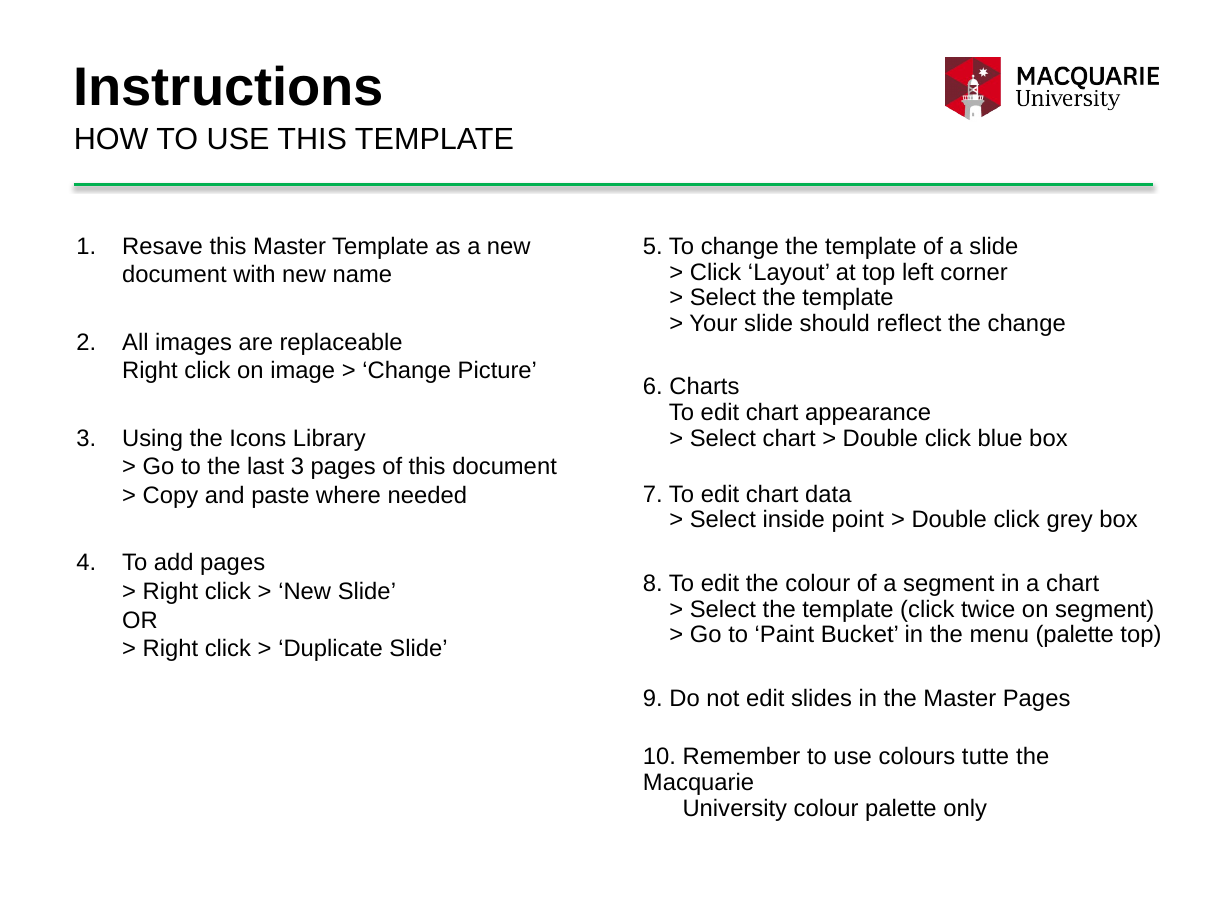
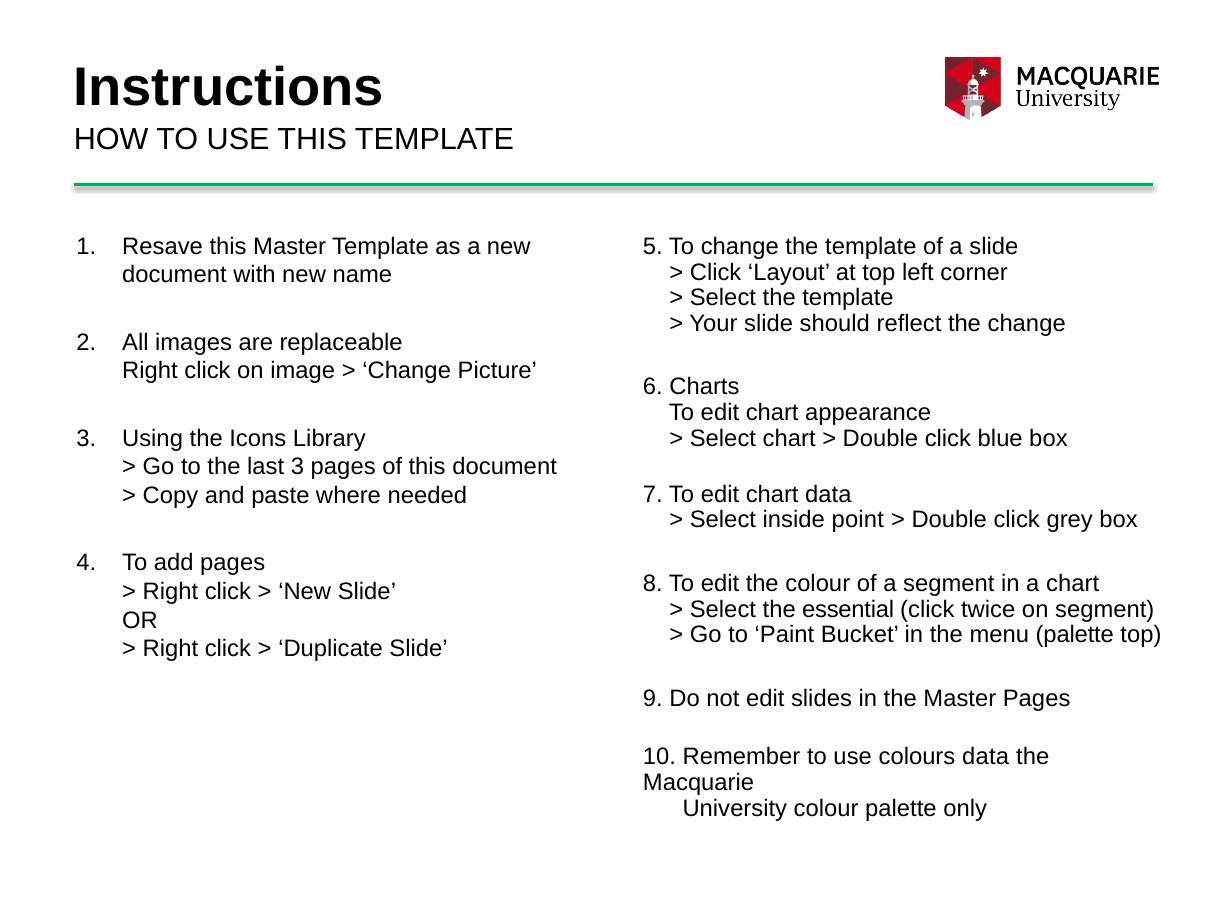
template: template -> essential (848, 609)
colours tutte: tutte -> data (986, 757)
